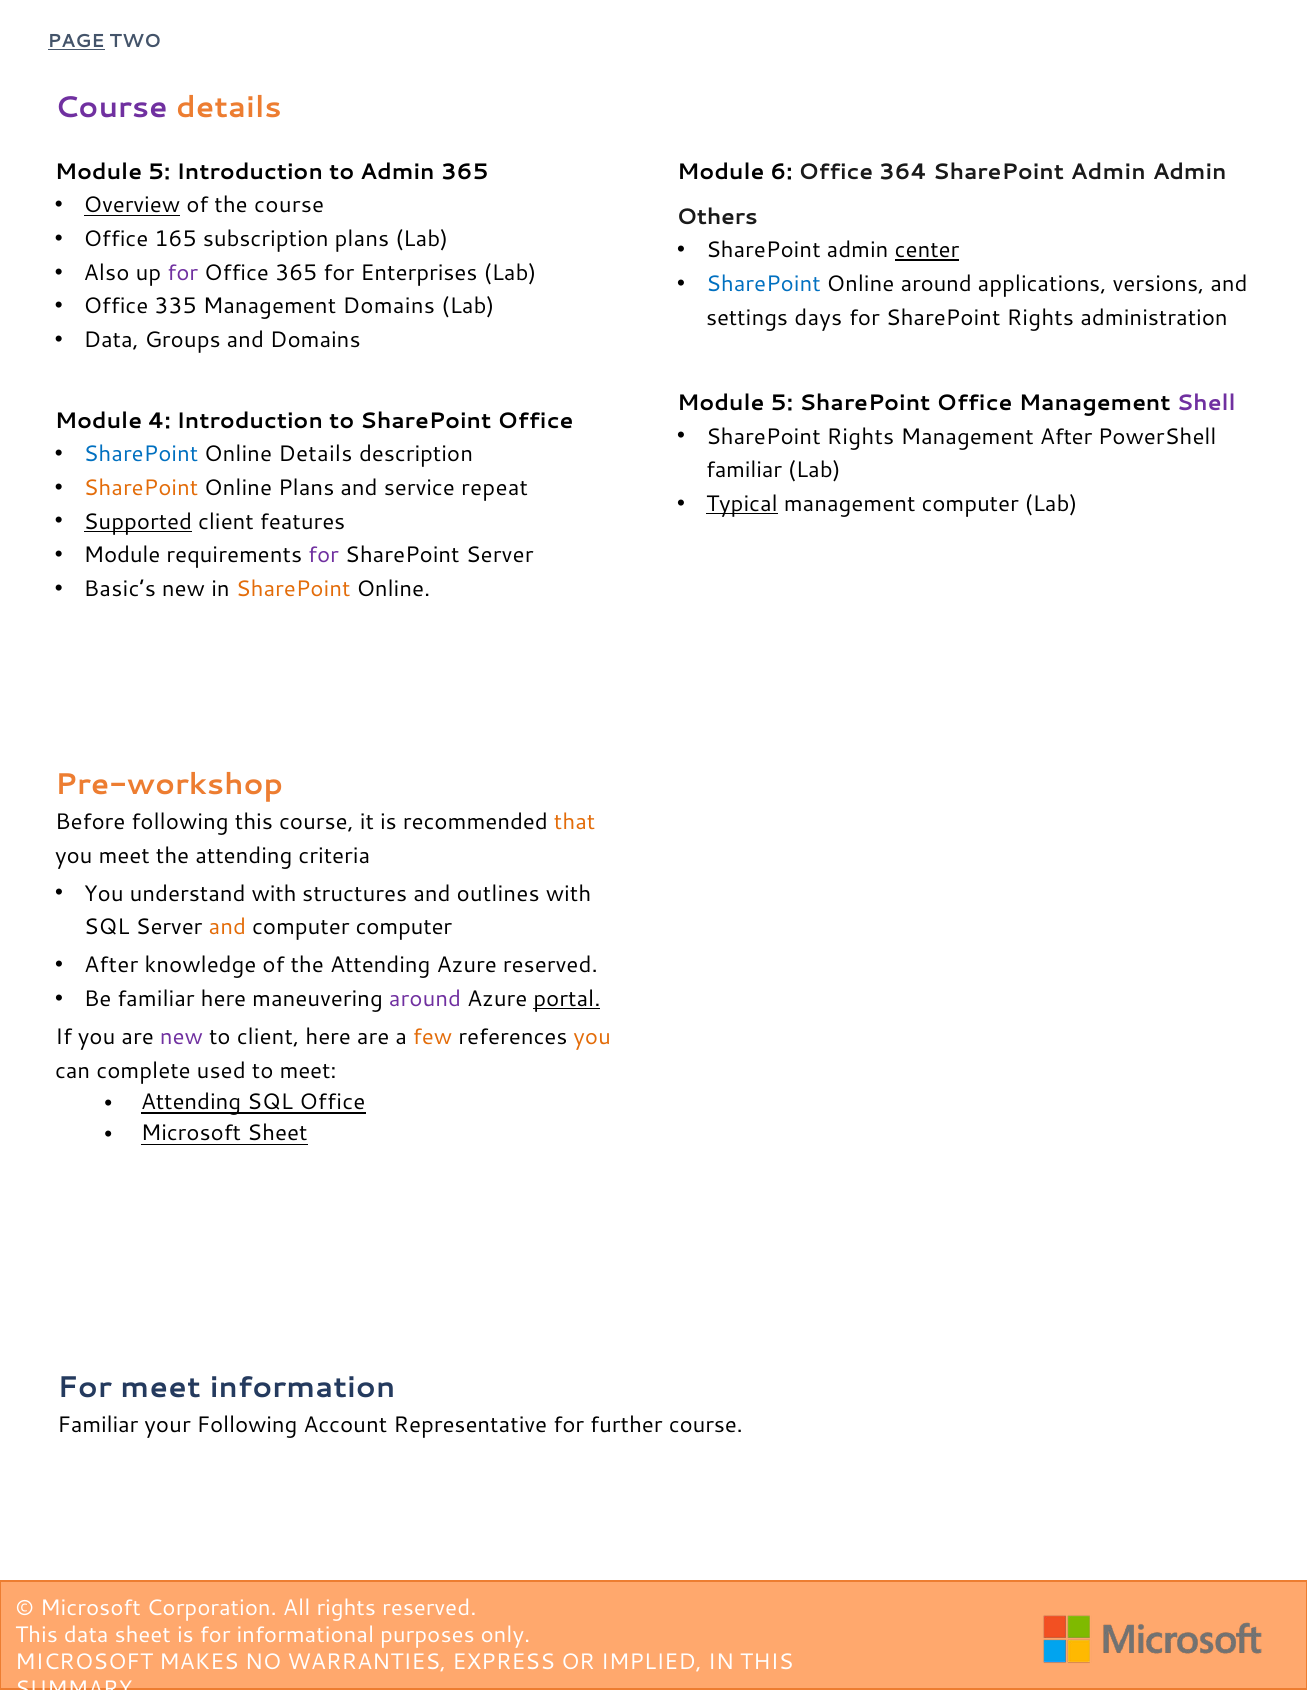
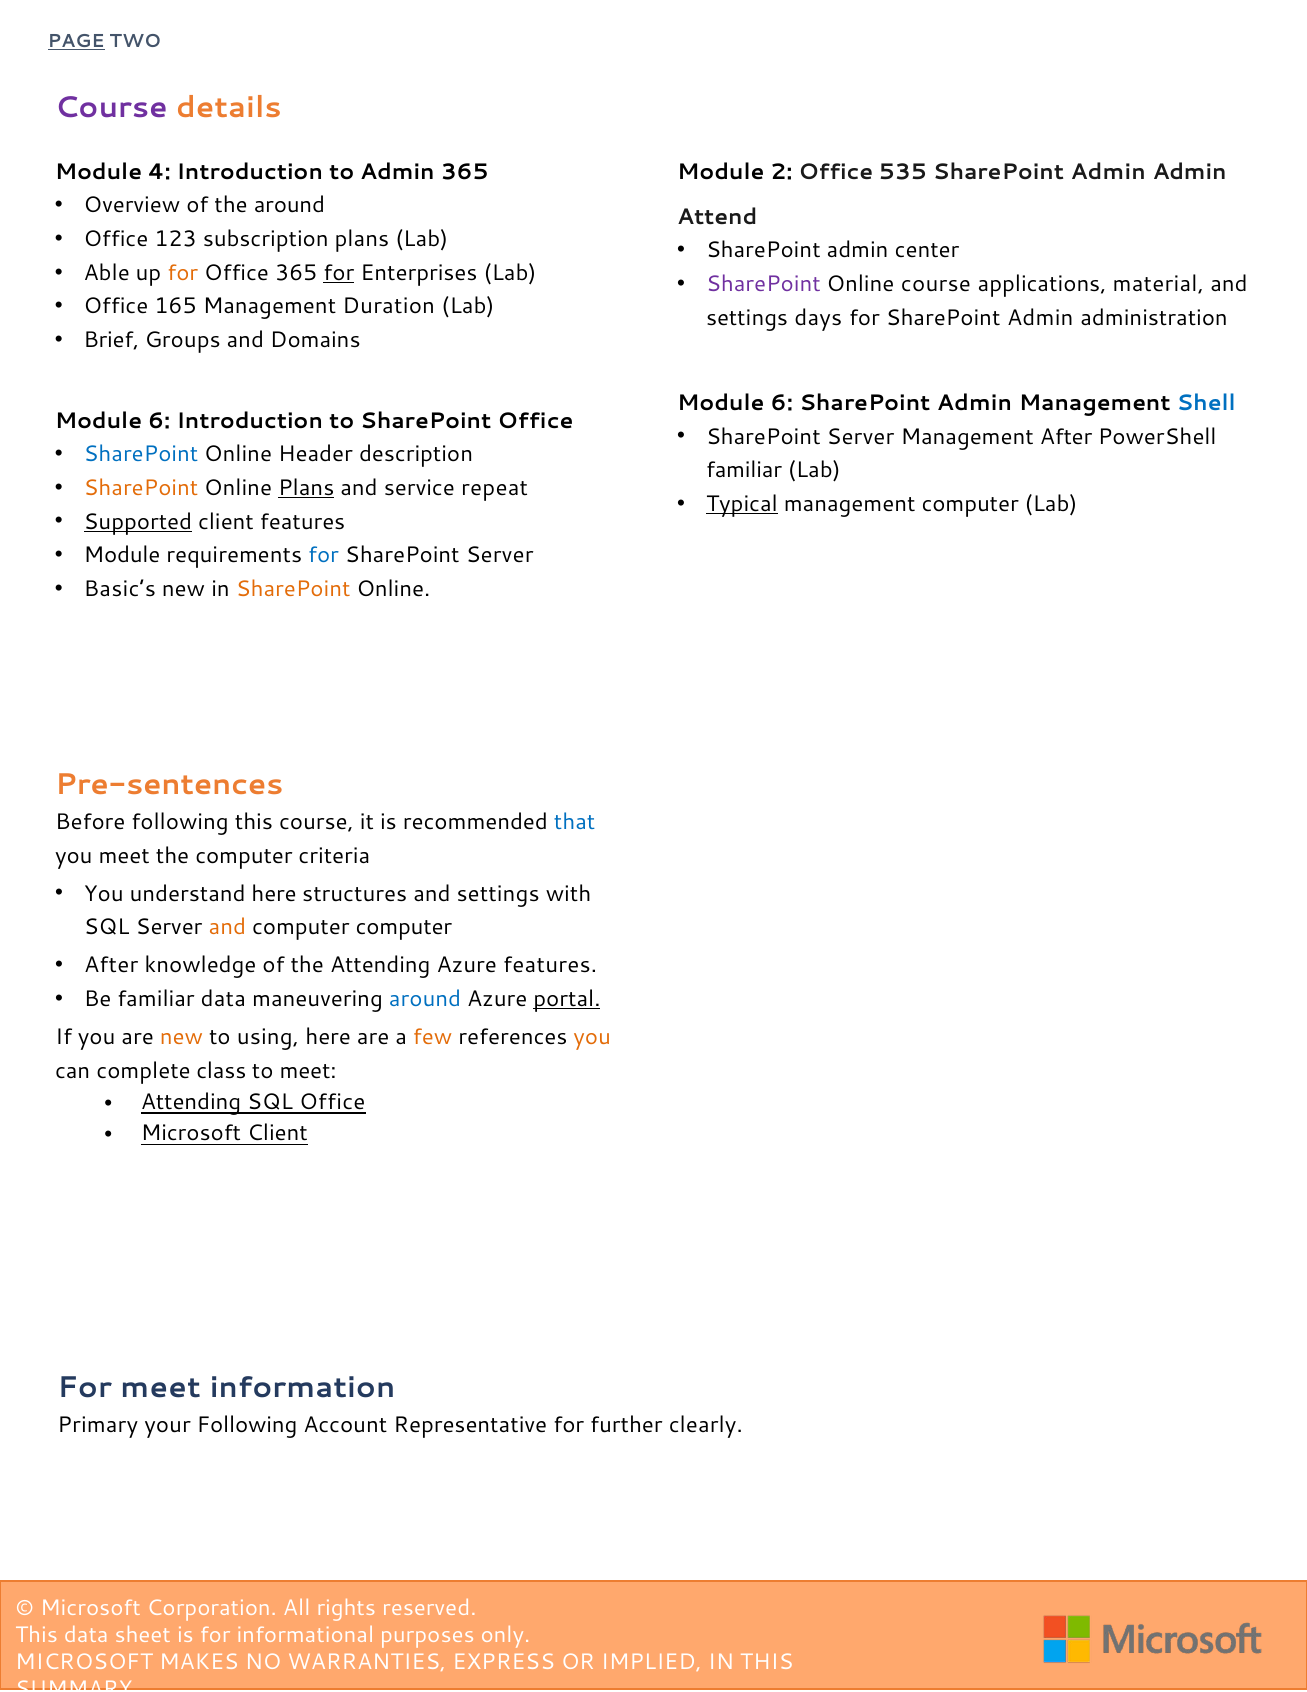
5: 5 -> 4 (159, 172)
6: 6 -> 2 (782, 172)
364: 364 -> 535 (903, 172)
Overview underline: present -> none (132, 206)
the course: course -> around (289, 206)
Others: Others -> Attend (717, 217)
165: 165 -> 123 (176, 239)
center underline: present -> none (927, 250)
Also: Also -> Able (107, 273)
for colour: purple -> orange (183, 273)
for underline: none -> present (339, 273)
SharePoint colour: blue -> purple (763, 284)
Online around: around -> course (936, 284)
versions: versions -> material (1158, 284)
335: 335 -> 165 (176, 306)
Management Domains: Domains -> Duration (389, 306)
for SharePoint Rights: Rights -> Admin (1040, 318)
Data: Data -> Brief (111, 340)
5: 5 -> 6 (782, 403)
Office: Office -> Admin (975, 403)
Shell colour: purple -> blue (1206, 403)
4: 4 -> 6 (159, 420)
Rights: Rights -> Server (860, 437)
Online Details: Details -> Header (316, 454)
Plans underline: none -> present (306, 488)
for colour: purple -> blue (324, 555)
Pre-workshop: Pre-workshop -> Pre-sentences (169, 784)
that colour: orange -> blue (575, 822)
meet the attending: attending -> computer (244, 855)
understand with: with -> here (274, 893)
structures and outlines: outlines -> settings (498, 893)
Azure reserved: reserved -> features (550, 965)
familiar here: here -> data (223, 999)
around colour: purple -> blue (425, 999)
new colour: purple -> orange (181, 1037)
to client: client -> using (268, 1037)
used: used -> class (221, 1070)
Microsoft Sheet: Sheet -> Client (278, 1133)
Familiar: Familiar -> Primary (98, 1425)
further course: course -> clearly (706, 1425)
